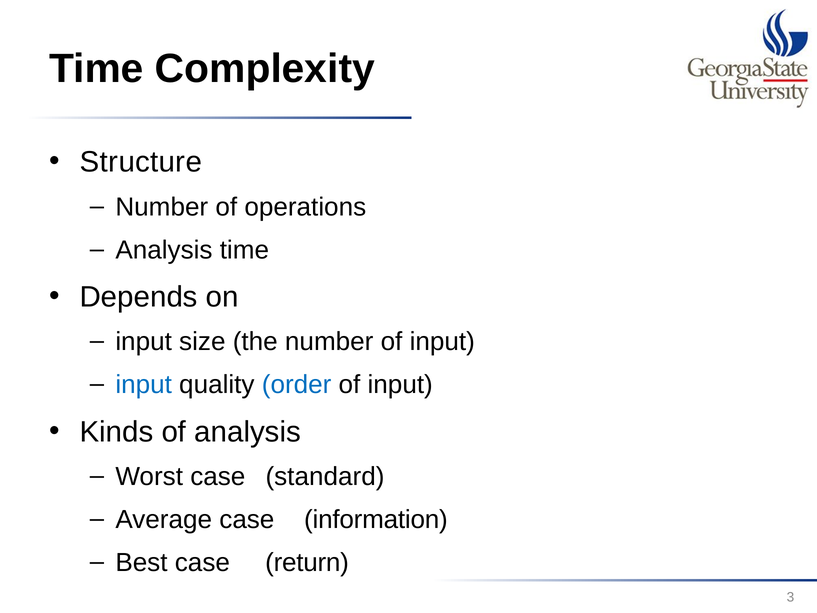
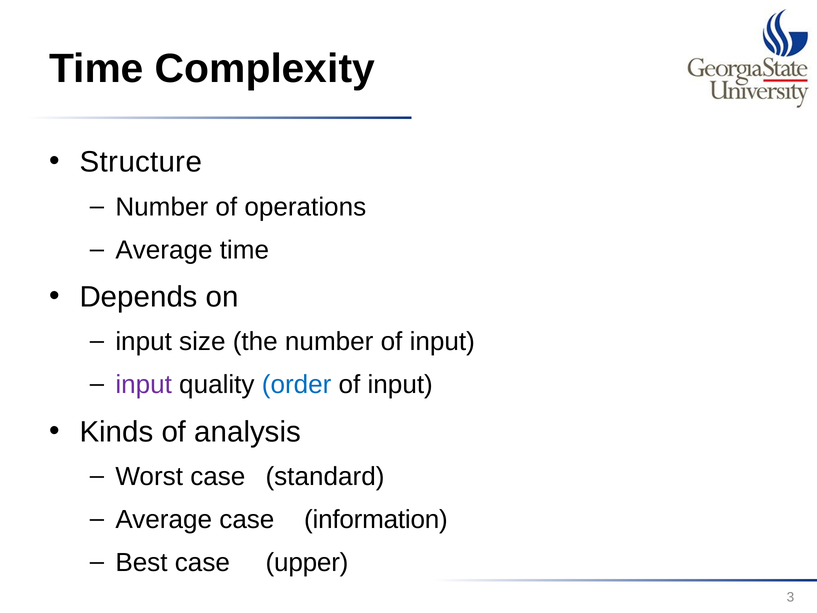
Analysis: Analysis -> Average (164, 250)
input colour: blue -> purple (144, 385)
return: return -> upper (307, 562)
